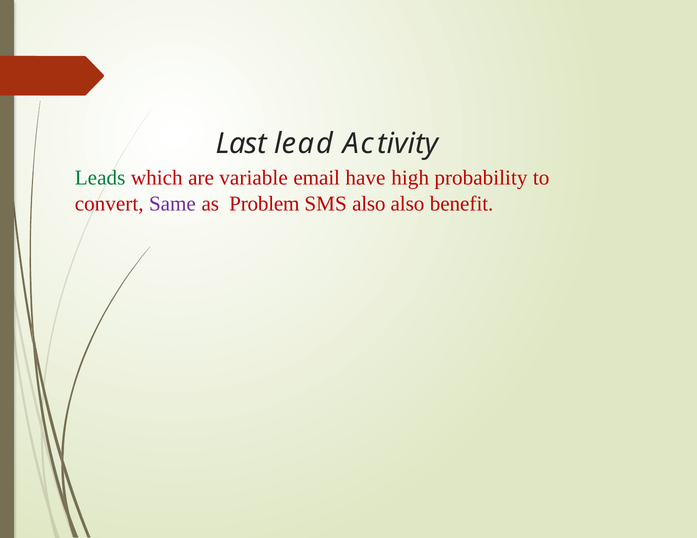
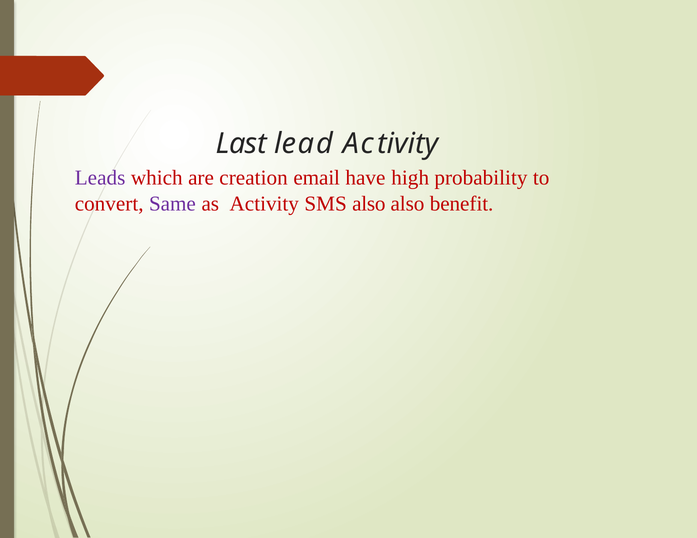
Leads colour: green -> purple (100, 178)
variable: variable -> creation (254, 178)
as Problem: Problem -> Activity (264, 204)
